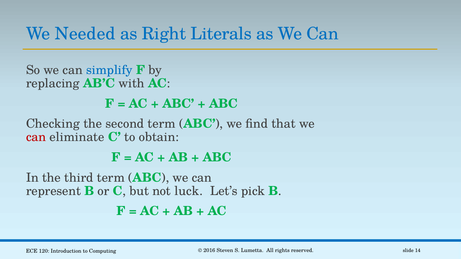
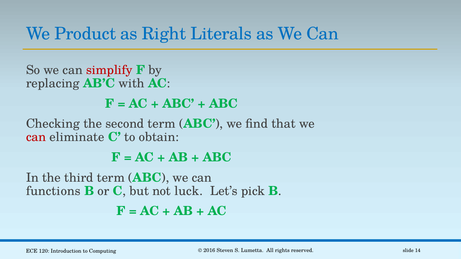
Needed: Needed -> Product (85, 34)
simplify colour: blue -> red (109, 70)
represent: represent -> functions (53, 191)
